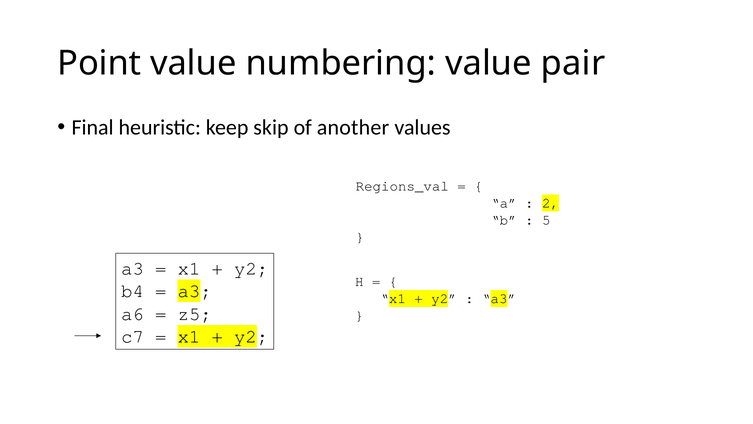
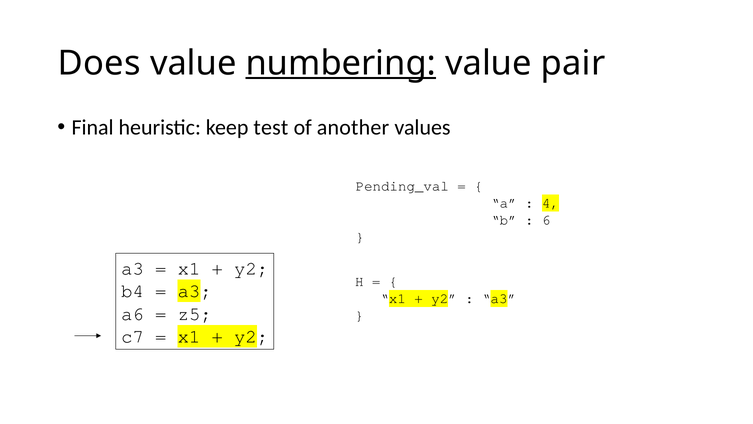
Point: Point -> Does (99, 63)
numbering underline: none -> present (341, 63)
skip: skip -> test (271, 127)
Regions_val: Regions_val -> Pending_val (402, 186)
2: 2 -> 4 (551, 203)
5: 5 -> 6 (546, 220)
